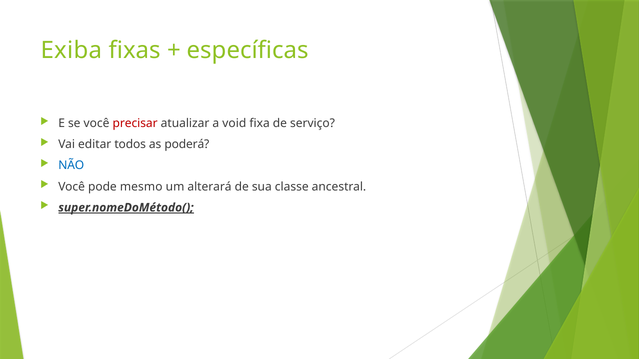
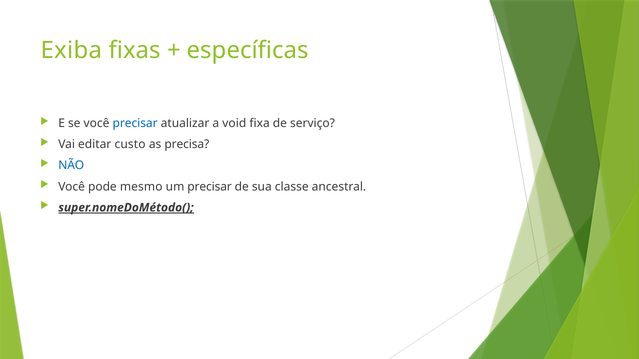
precisar colour: red -> blue (135, 124)
todos: todos -> custo (130, 145)
poderá: poderá -> precisa (187, 145)
um alterará: alterará -> precisar (210, 187)
